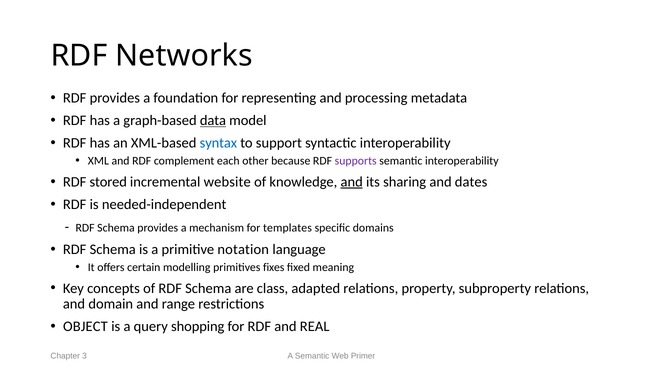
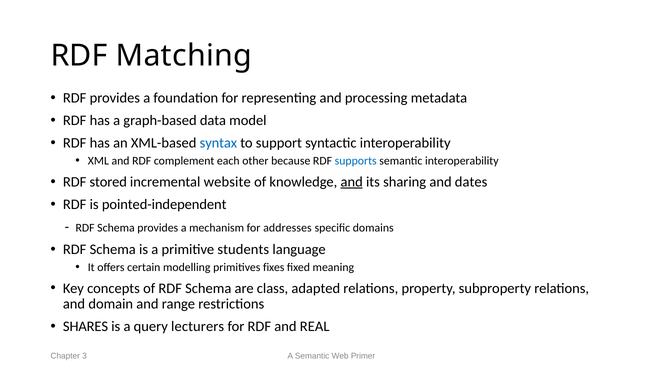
Networks: Networks -> Matching (184, 56)
data underline: present -> none (213, 121)
supports colour: purple -> blue (356, 161)
needed-independent: needed-independent -> pointed-independent (164, 204)
templates: templates -> addresses (287, 228)
notation: notation -> students (243, 250)
OBJECT: OBJECT -> SHARES (86, 326)
shopping: shopping -> lecturers (198, 326)
